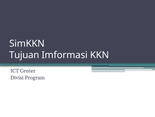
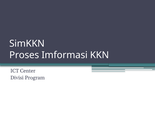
Tujuan: Tujuan -> Proses (24, 55)
